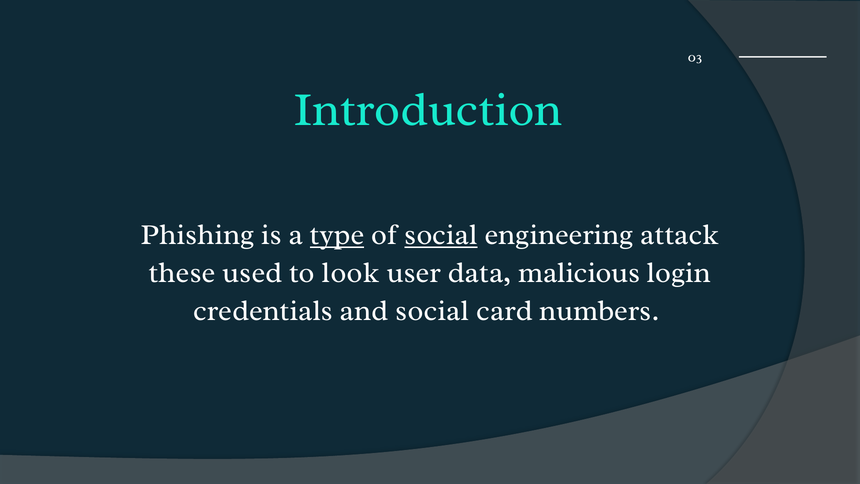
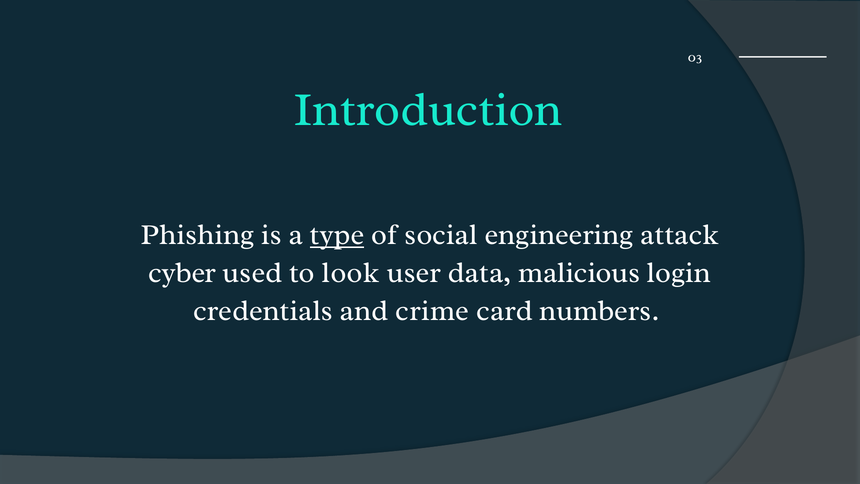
social underline: present -> none (441, 235)
these: these -> cyber (182, 272)
and social: social -> crime (432, 310)
